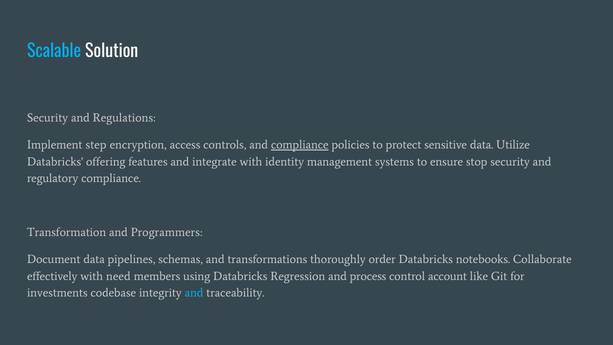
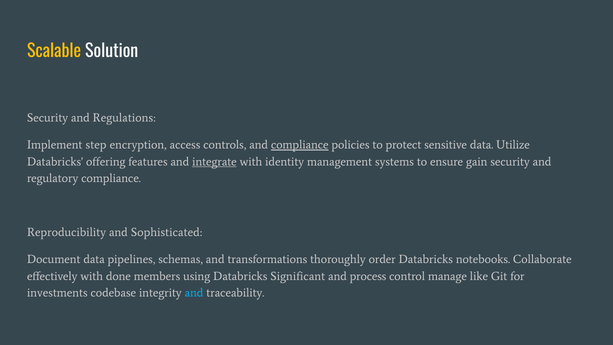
Scalable colour: light blue -> yellow (54, 51)
integrate underline: none -> present (214, 162)
stop: stop -> gain (477, 162)
Transformation: Transformation -> Reproducibility (67, 232)
Programmers: Programmers -> Sophisticated (167, 232)
need: need -> done (118, 276)
Regression: Regression -> Significant (298, 276)
account: account -> manage (447, 276)
